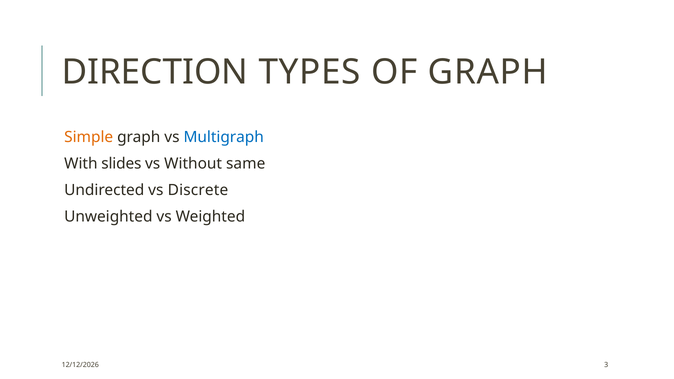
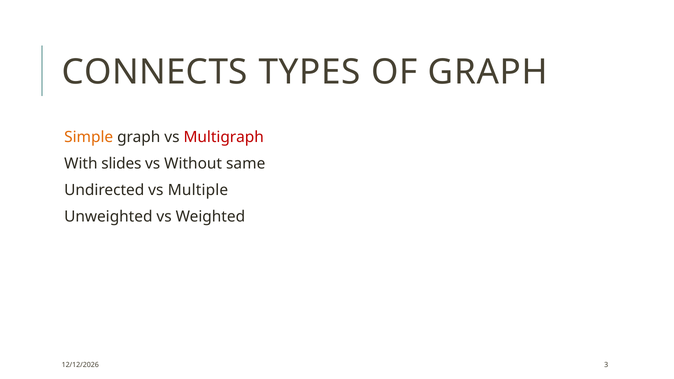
DIRECTION: DIRECTION -> CONNECTS (155, 72)
Multigraph colour: blue -> red (224, 137)
Discrete: Discrete -> Multiple (198, 190)
